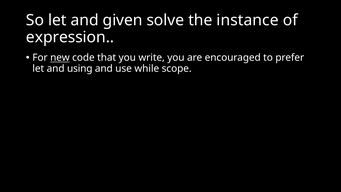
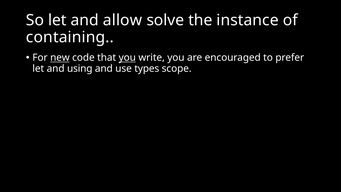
given: given -> allow (123, 20)
expression: expression -> containing (70, 37)
you underline: none -> present (127, 58)
while: while -> types (147, 68)
